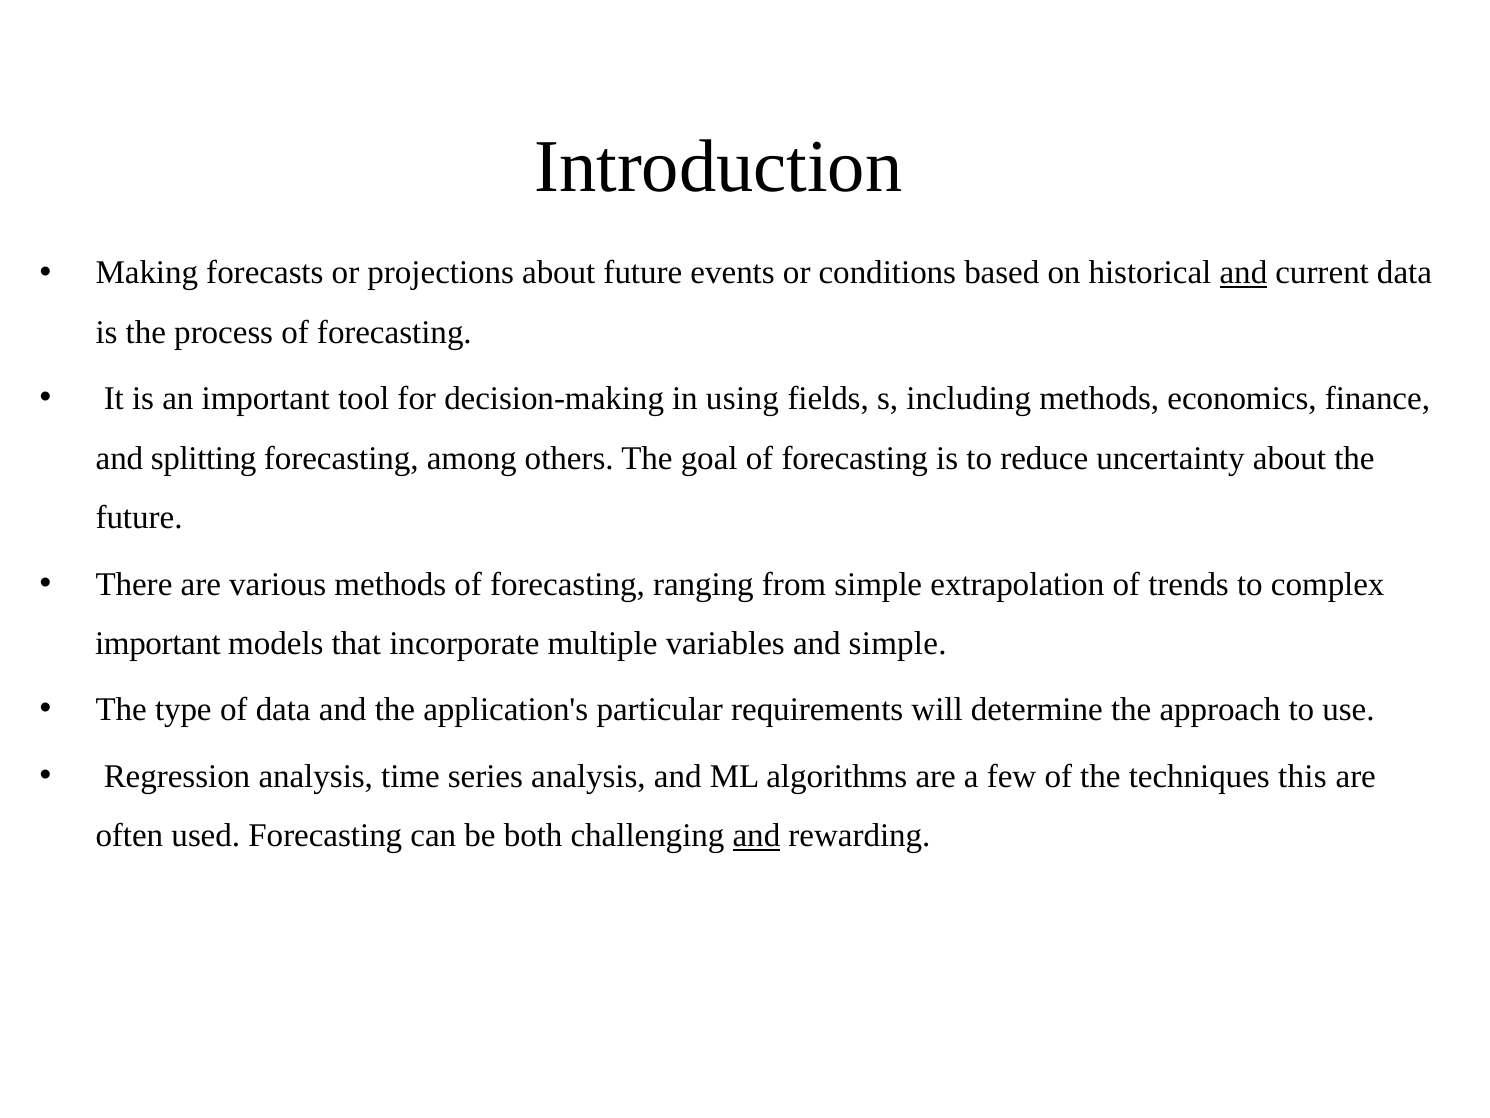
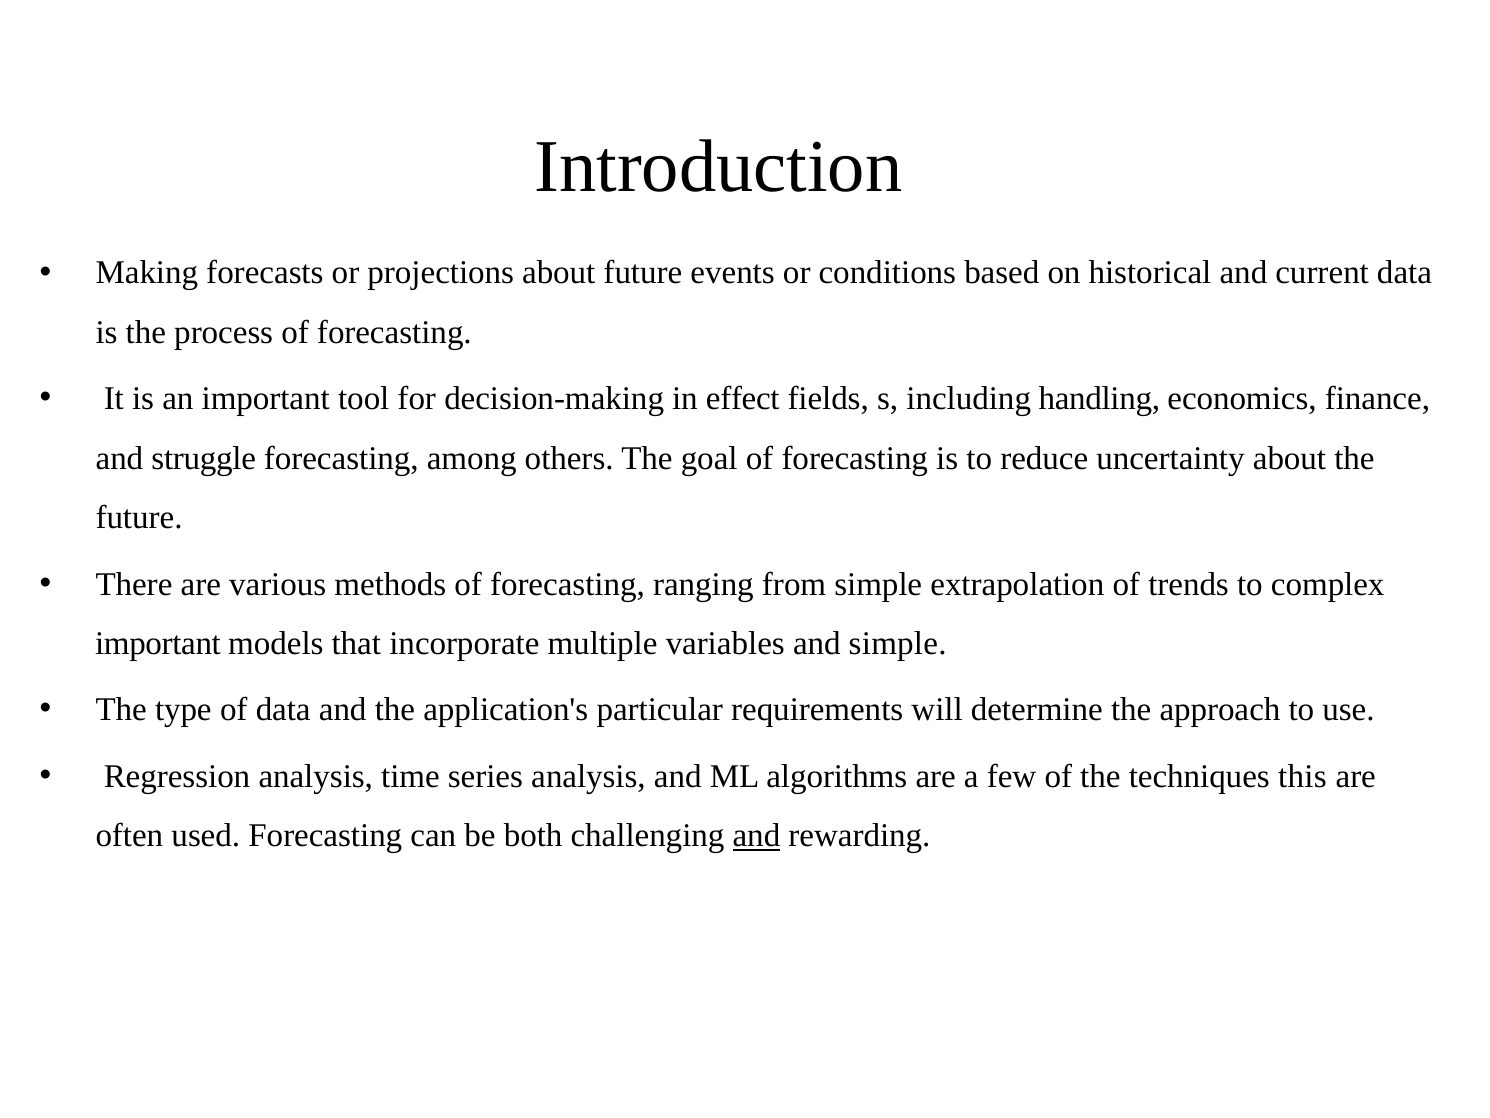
and underline: present -> none (1243, 273)
using: using -> effect (743, 399)
including methods: methods -> handling (1099, 399)
splitting: splitting -> struggle (204, 458)
